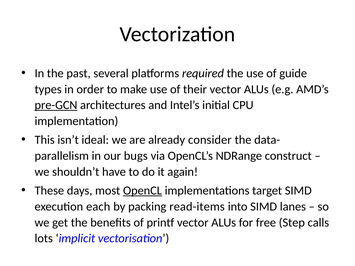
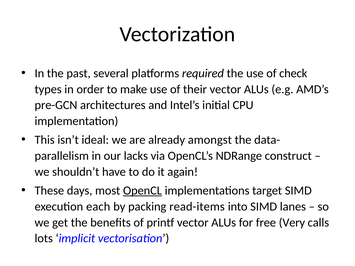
guide: guide -> check (293, 73)
pre-GCN underline: present -> none (56, 105)
consider: consider -> amongst (210, 140)
bugs: bugs -> lacks (136, 156)
Step: Step -> Very (292, 223)
